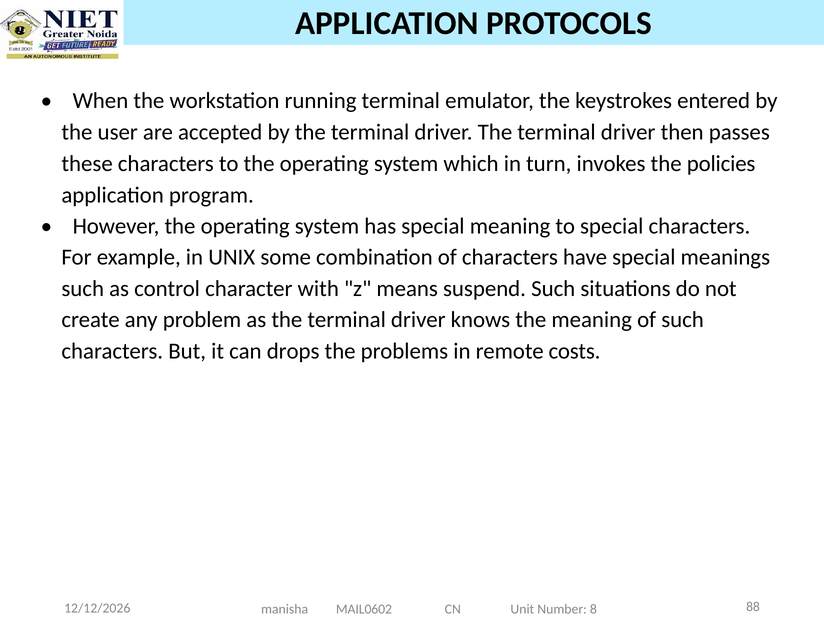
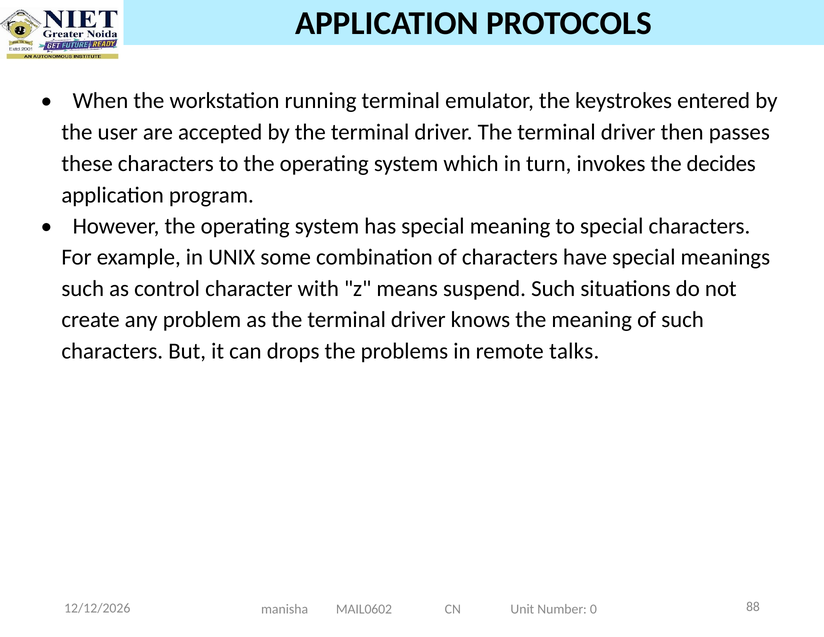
policies: policies -> decides (721, 163)
costs: costs -> talks (574, 351)
8: 8 -> 0 (593, 609)
